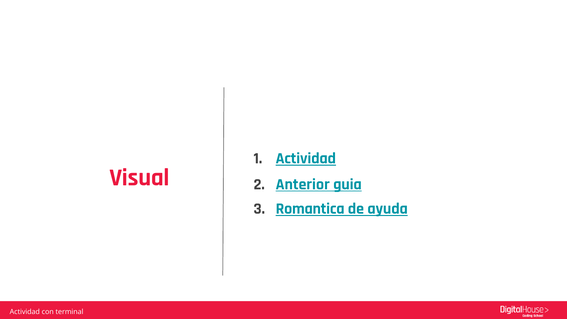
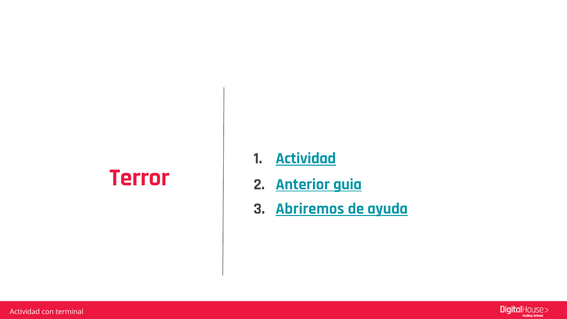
Visual: Visual -> Terror (140, 177)
Romantica: Romantica -> Abriremos (310, 209)
